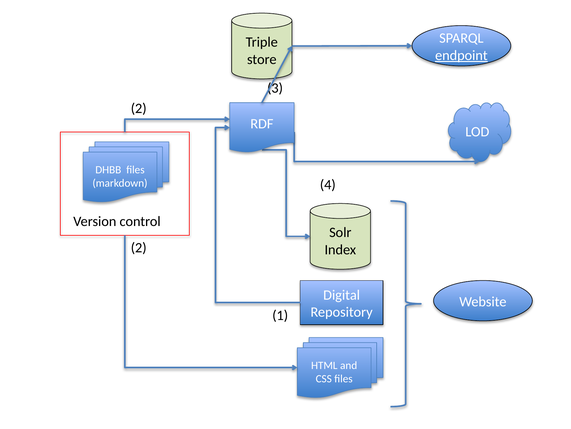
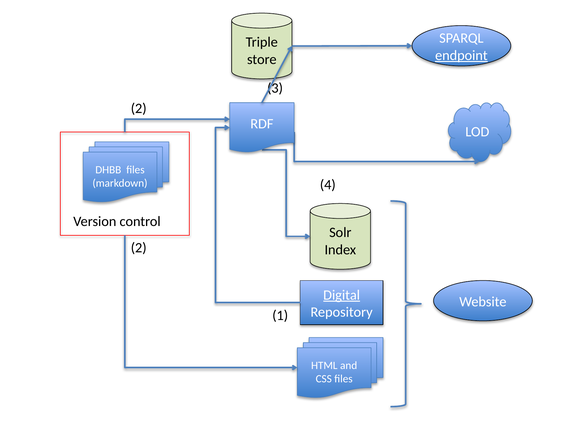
Digital underline: none -> present (342, 294)
